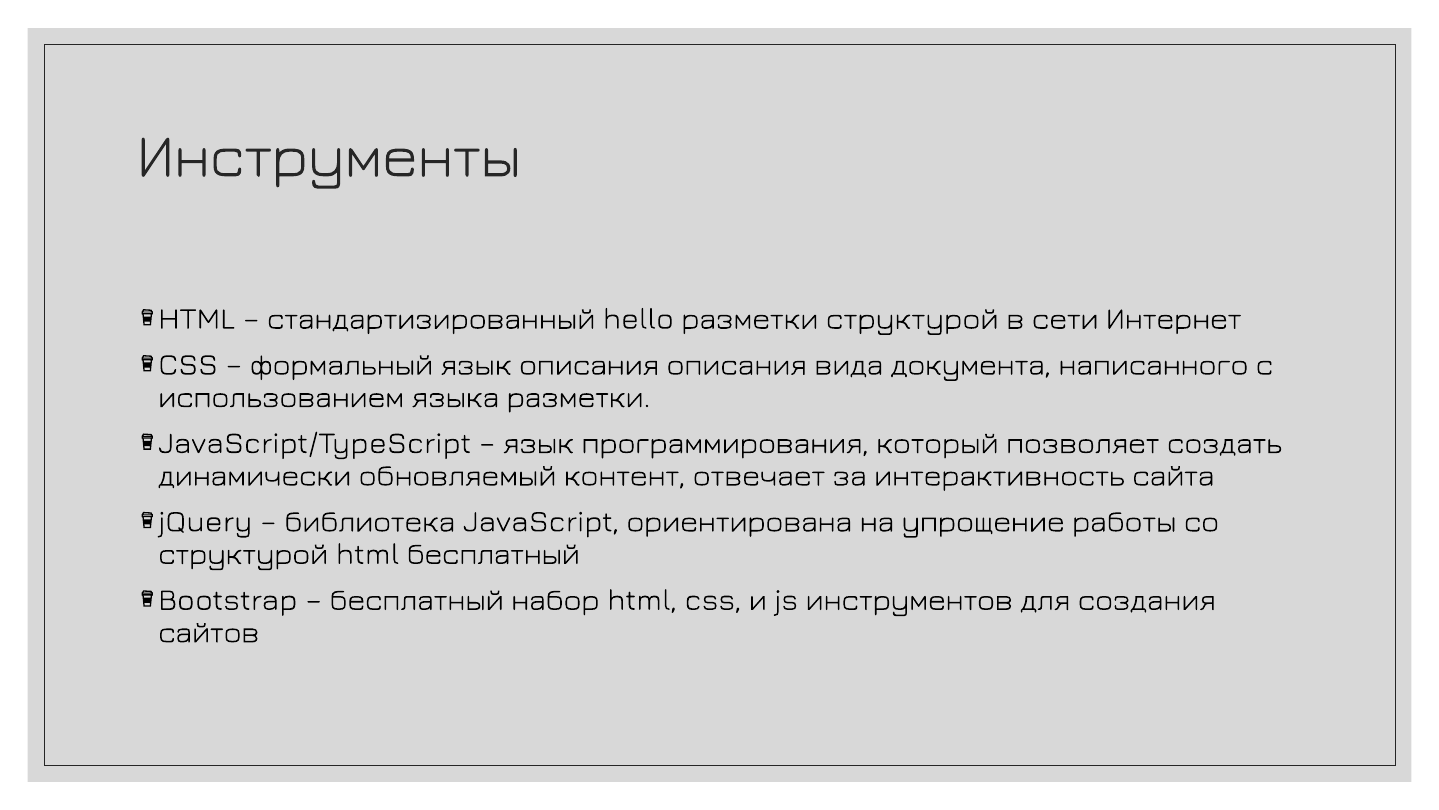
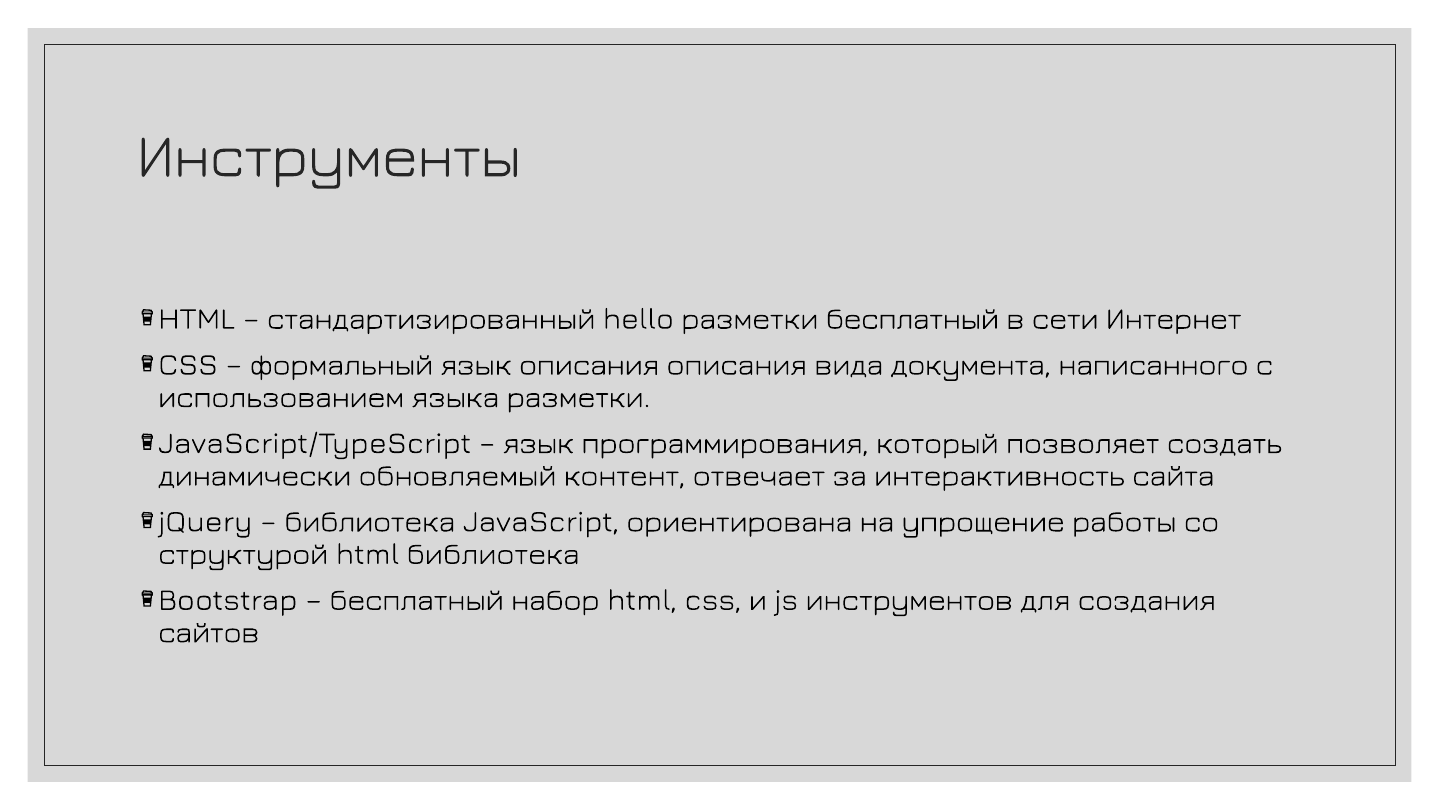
разметки структурой: структурой -> бесплатный (912, 319)
html бесплатный: бесплатный -> библиотека (493, 554)
